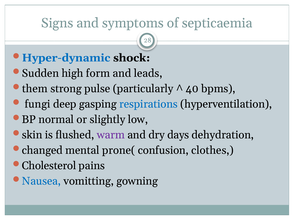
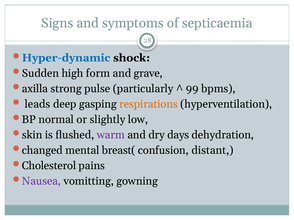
leads: leads -> grave (148, 73)
them: them -> axilla (35, 89)
40: 40 -> 99 (192, 89)
fungi: fungi -> leads (37, 104)
respirations colour: blue -> orange (149, 104)
prone(: prone( -> breast( (119, 151)
clothes: clothes -> distant (213, 151)
Nausea colour: blue -> purple (41, 182)
